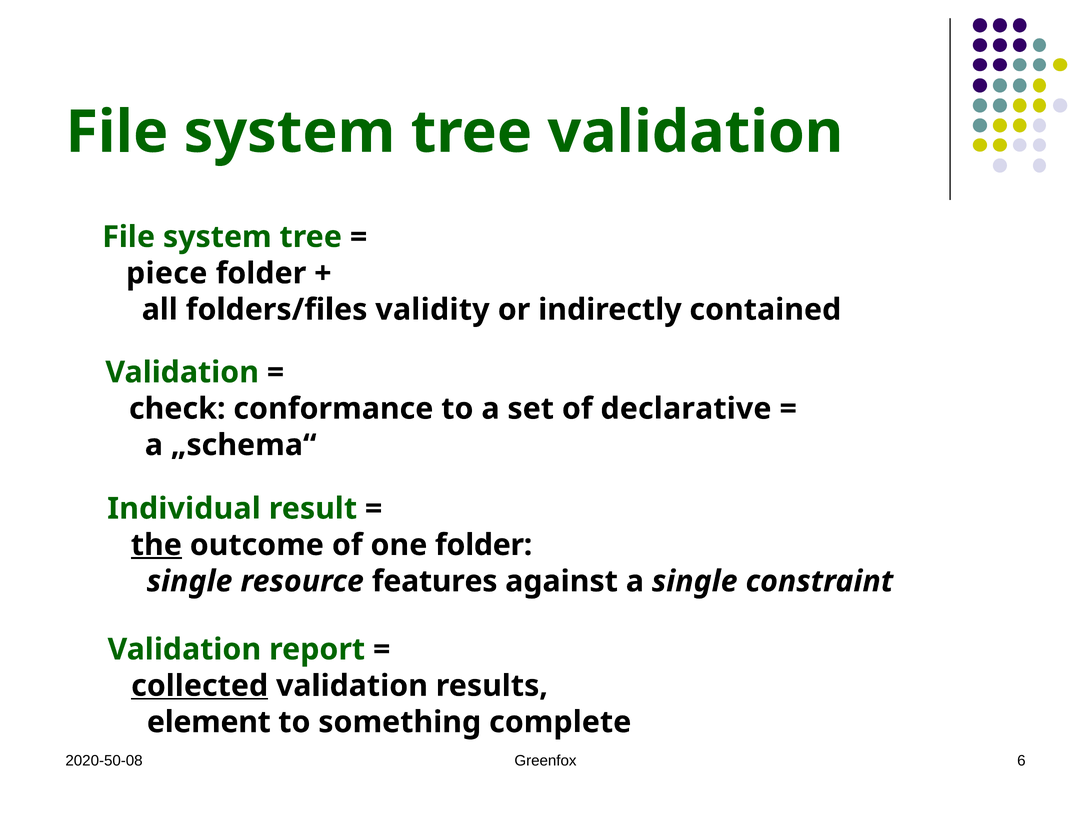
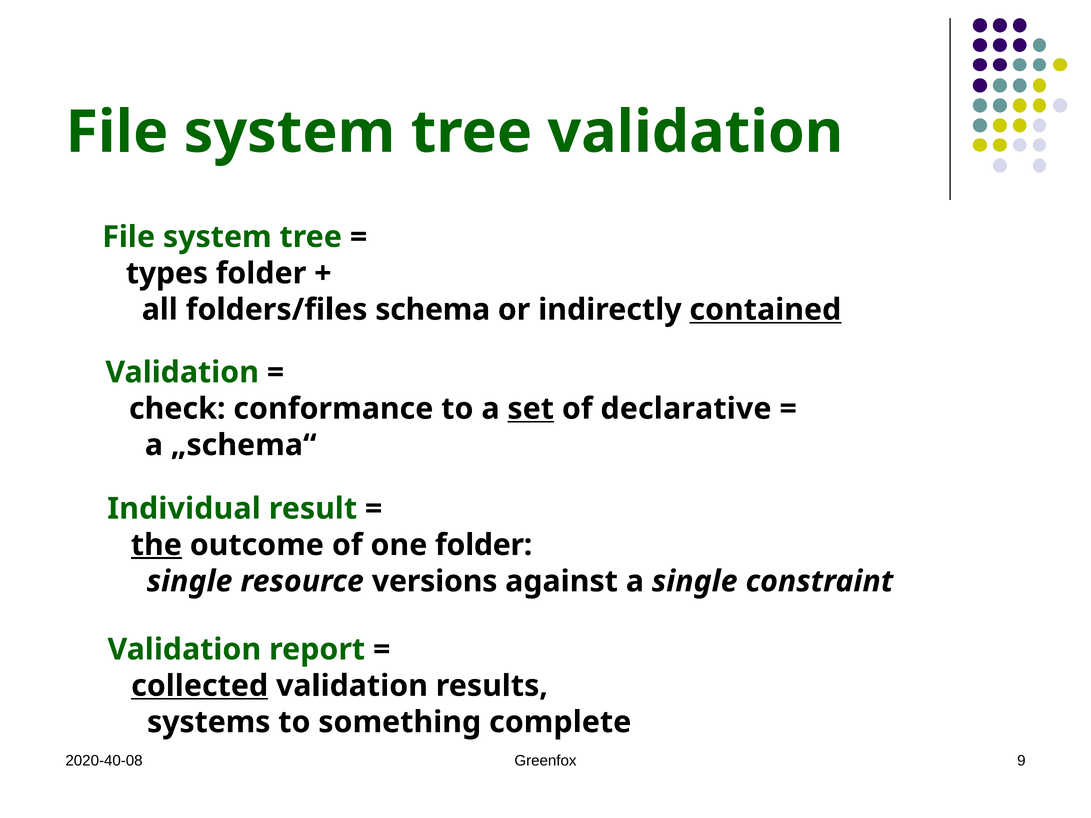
piece: piece -> types (167, 273)
validity: validity -> schema (433, 310)
contained underline: none -> present (765, 310)
set underline: none -> present (531, 409)
features: features -> versions (435, 582)
element: element -> systems (209, 722)
2020-50-08: 2020-50-08 -> 2020-40-08 (104, 761)
6: 6 -> 9 (1021, 761)
